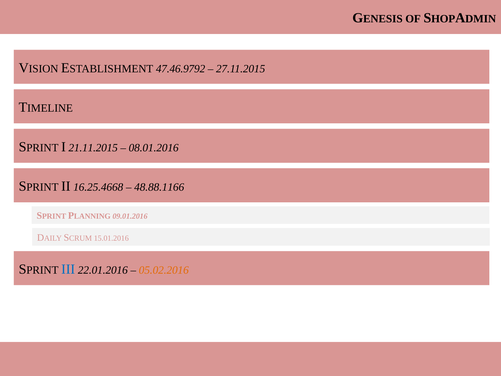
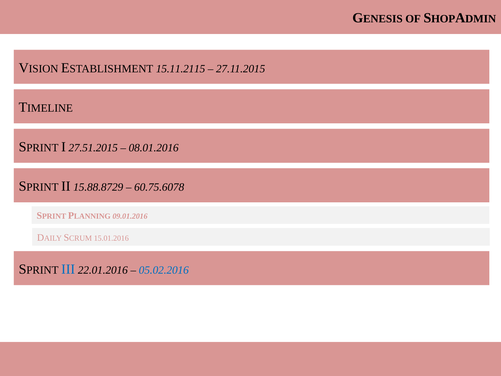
47.46.9792: 47.46.9792 -> 15.11.2115 (181, 69)
21.11.2015: 21.11.2015 -> 27.51.2015 (93, 148)
16.25.4668: 16.25.4668 -> 15.88.8729 (98, 187)
48.88.1166: 48.88.1166 -> 60.75.6078 (159, 187)
05.02.2016 colour: orange -> blue (164, 270)
